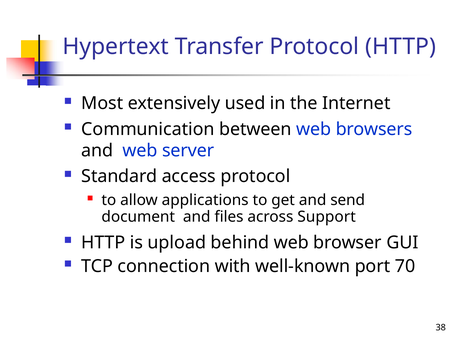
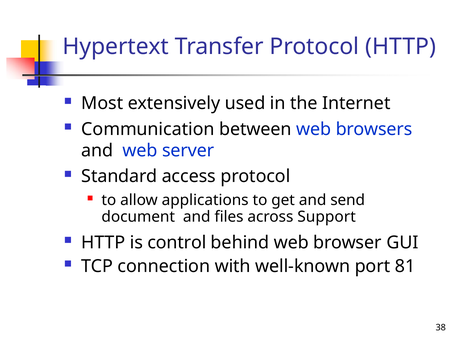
upload: upload -> control (177, 243)
70: 70 -> 81 (405, 266)
